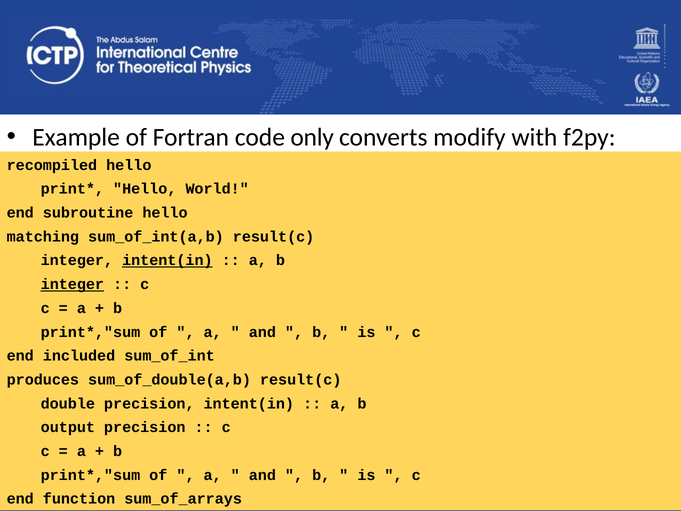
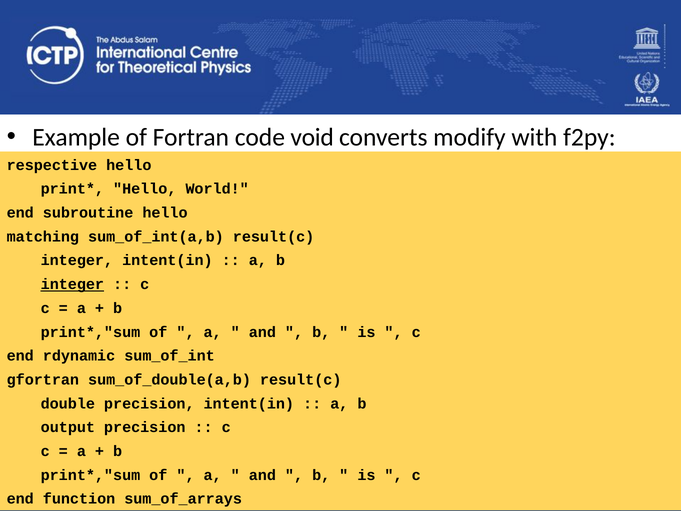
only: only -> void (312, 137)
recompiled: recompiled -> respective (52, 165)
intent(in underline: present -> none (167, 260)
included: included -> rdynamic (79, 356)
produces: produces -> gfortran (43, 380)
